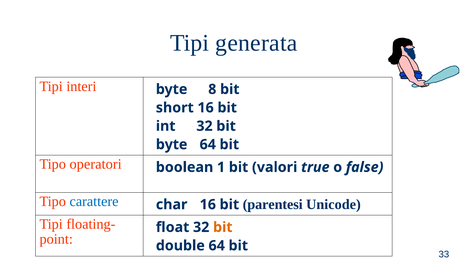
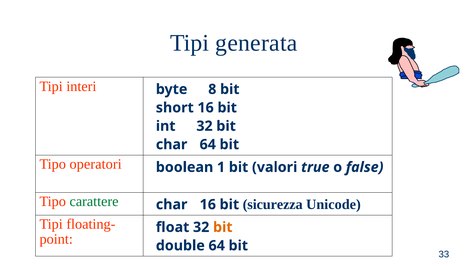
byte: byte -> char (172, 144)
carattere colour: blue -> green (94, 201)
parentesi: parentesi -> sicurezza (273, 204)
